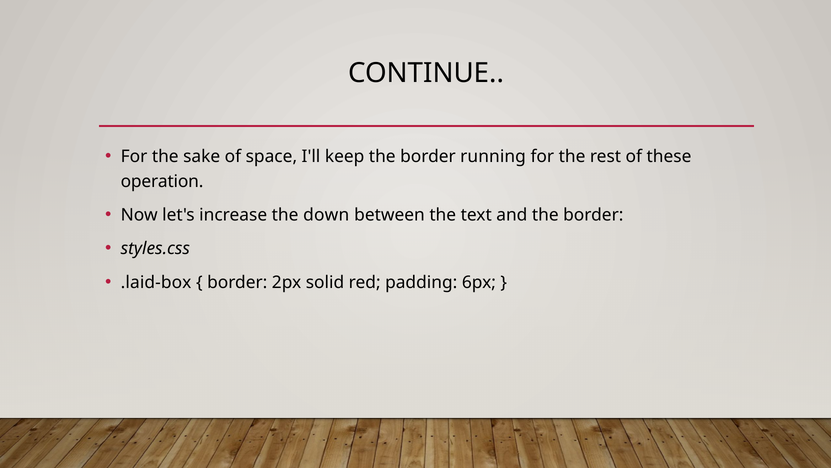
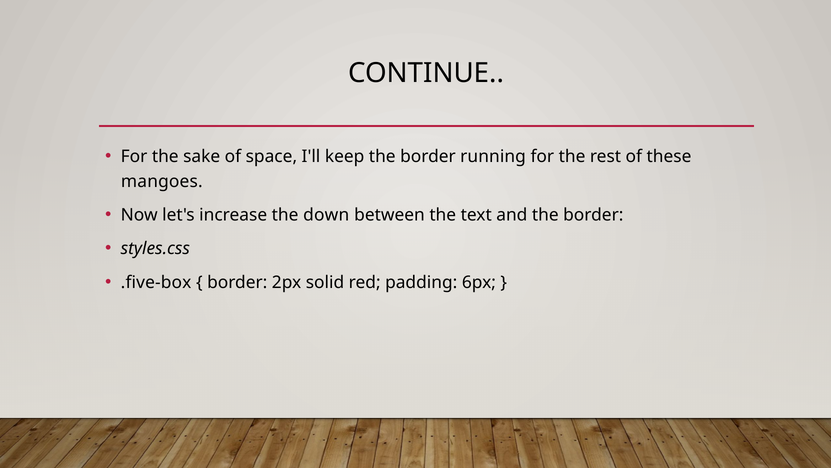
operation: operation -> mangoes (162, 181)
.laid-box: .laid-box -> .five-box (156, 282)
